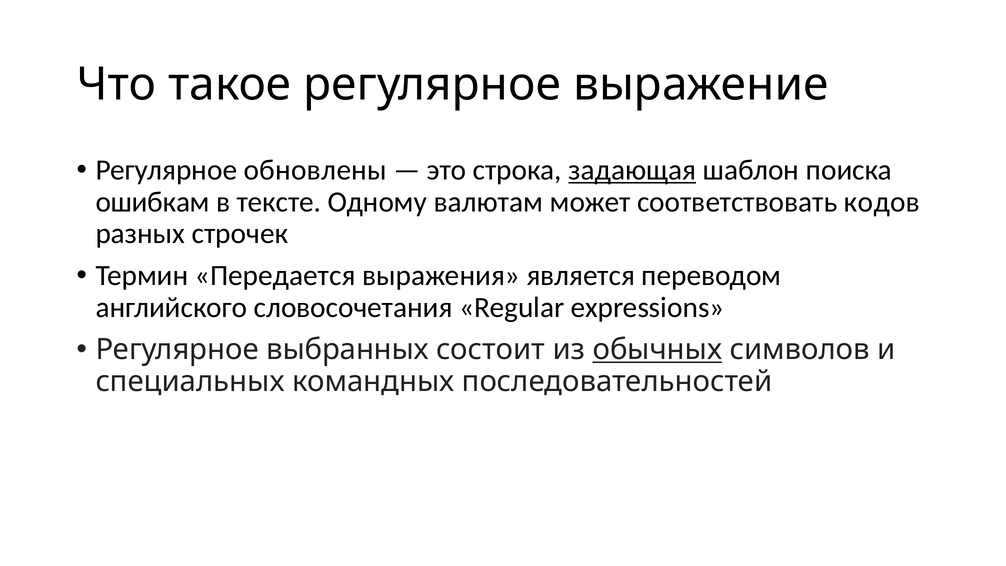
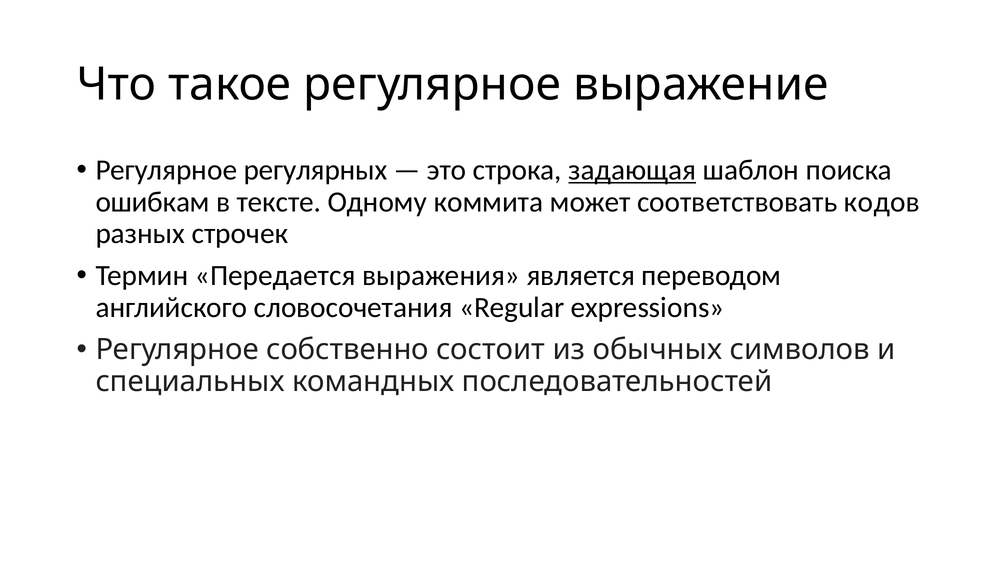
обновлены: обновлены -> регулярных (316, 170)
валютам: валютам -> коммита (488, 202)
выбранных: выбранных -> собственно (348, 350)
обычных underline: present -> none (657, 350)
